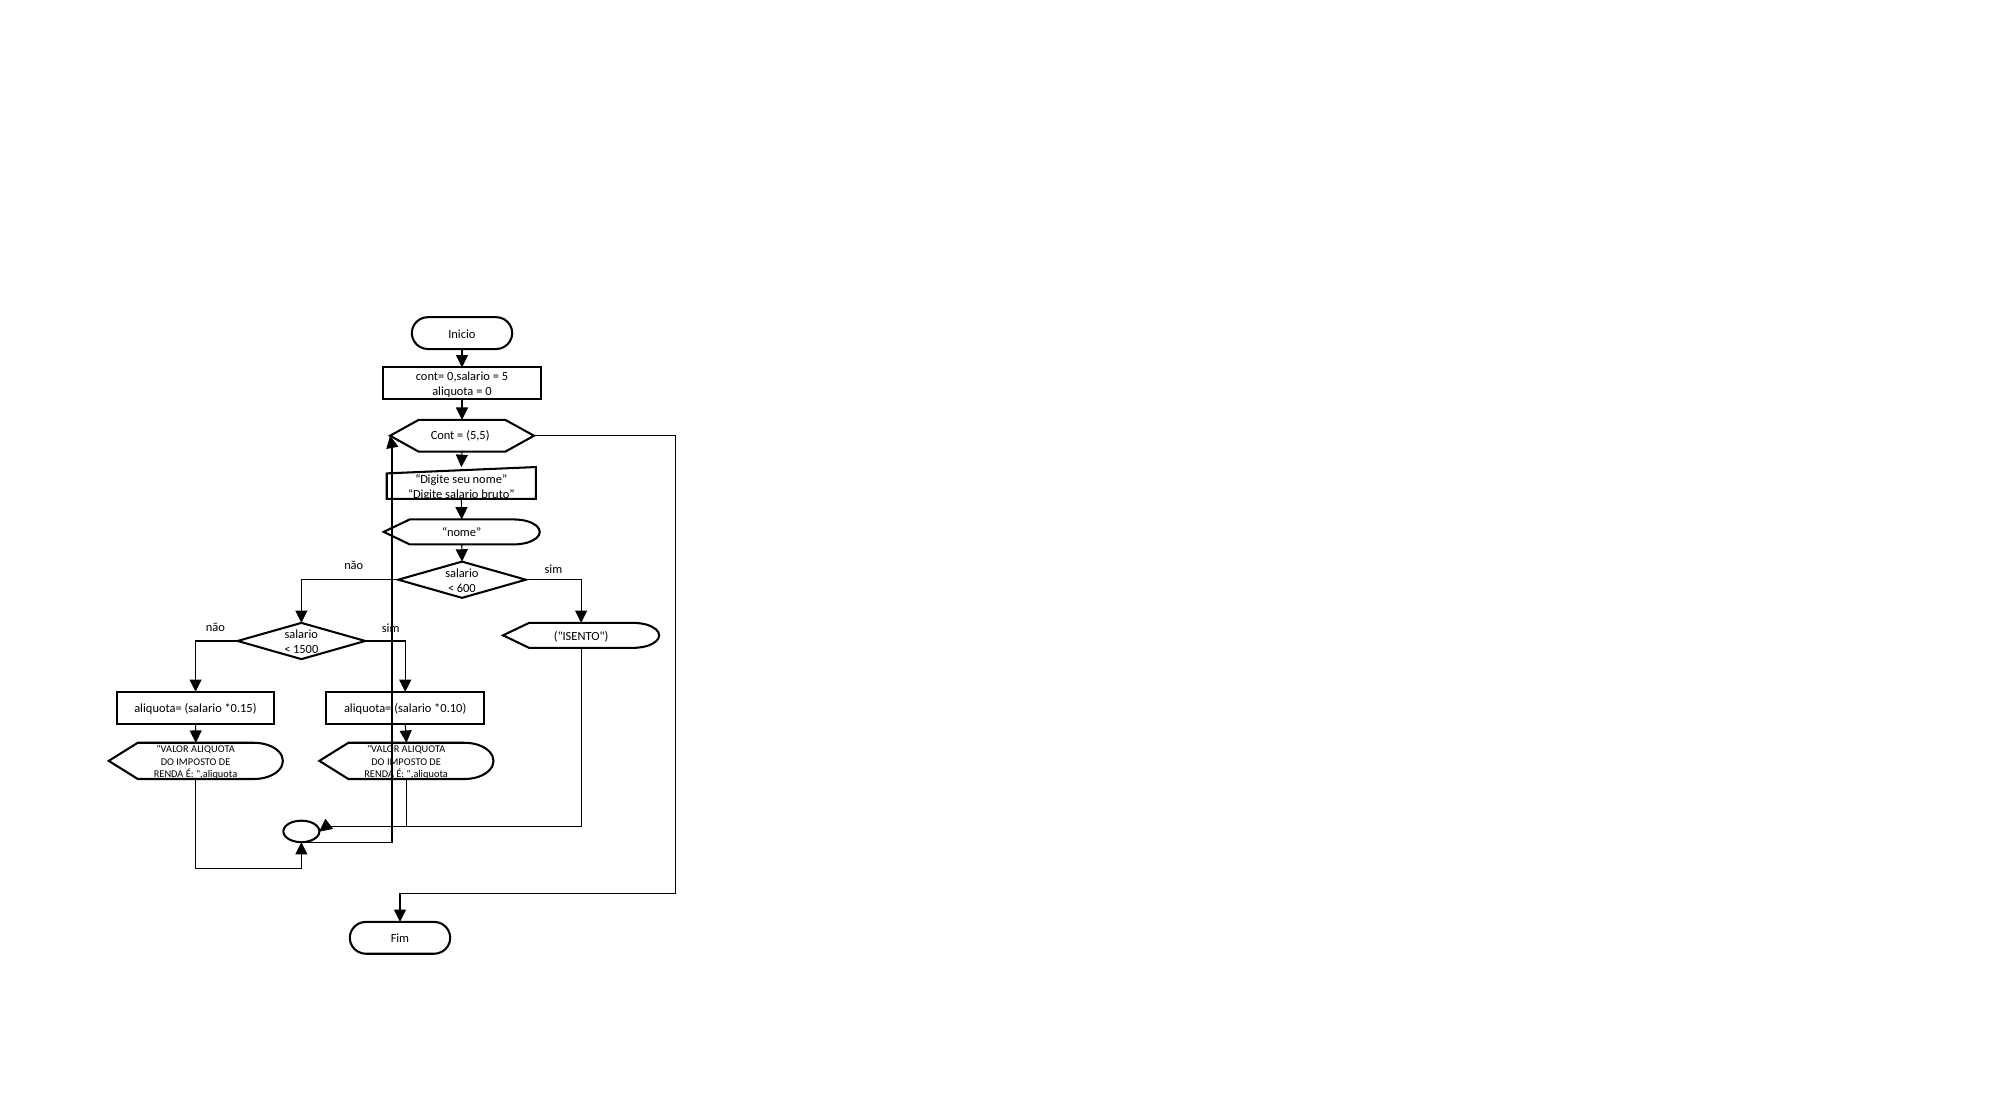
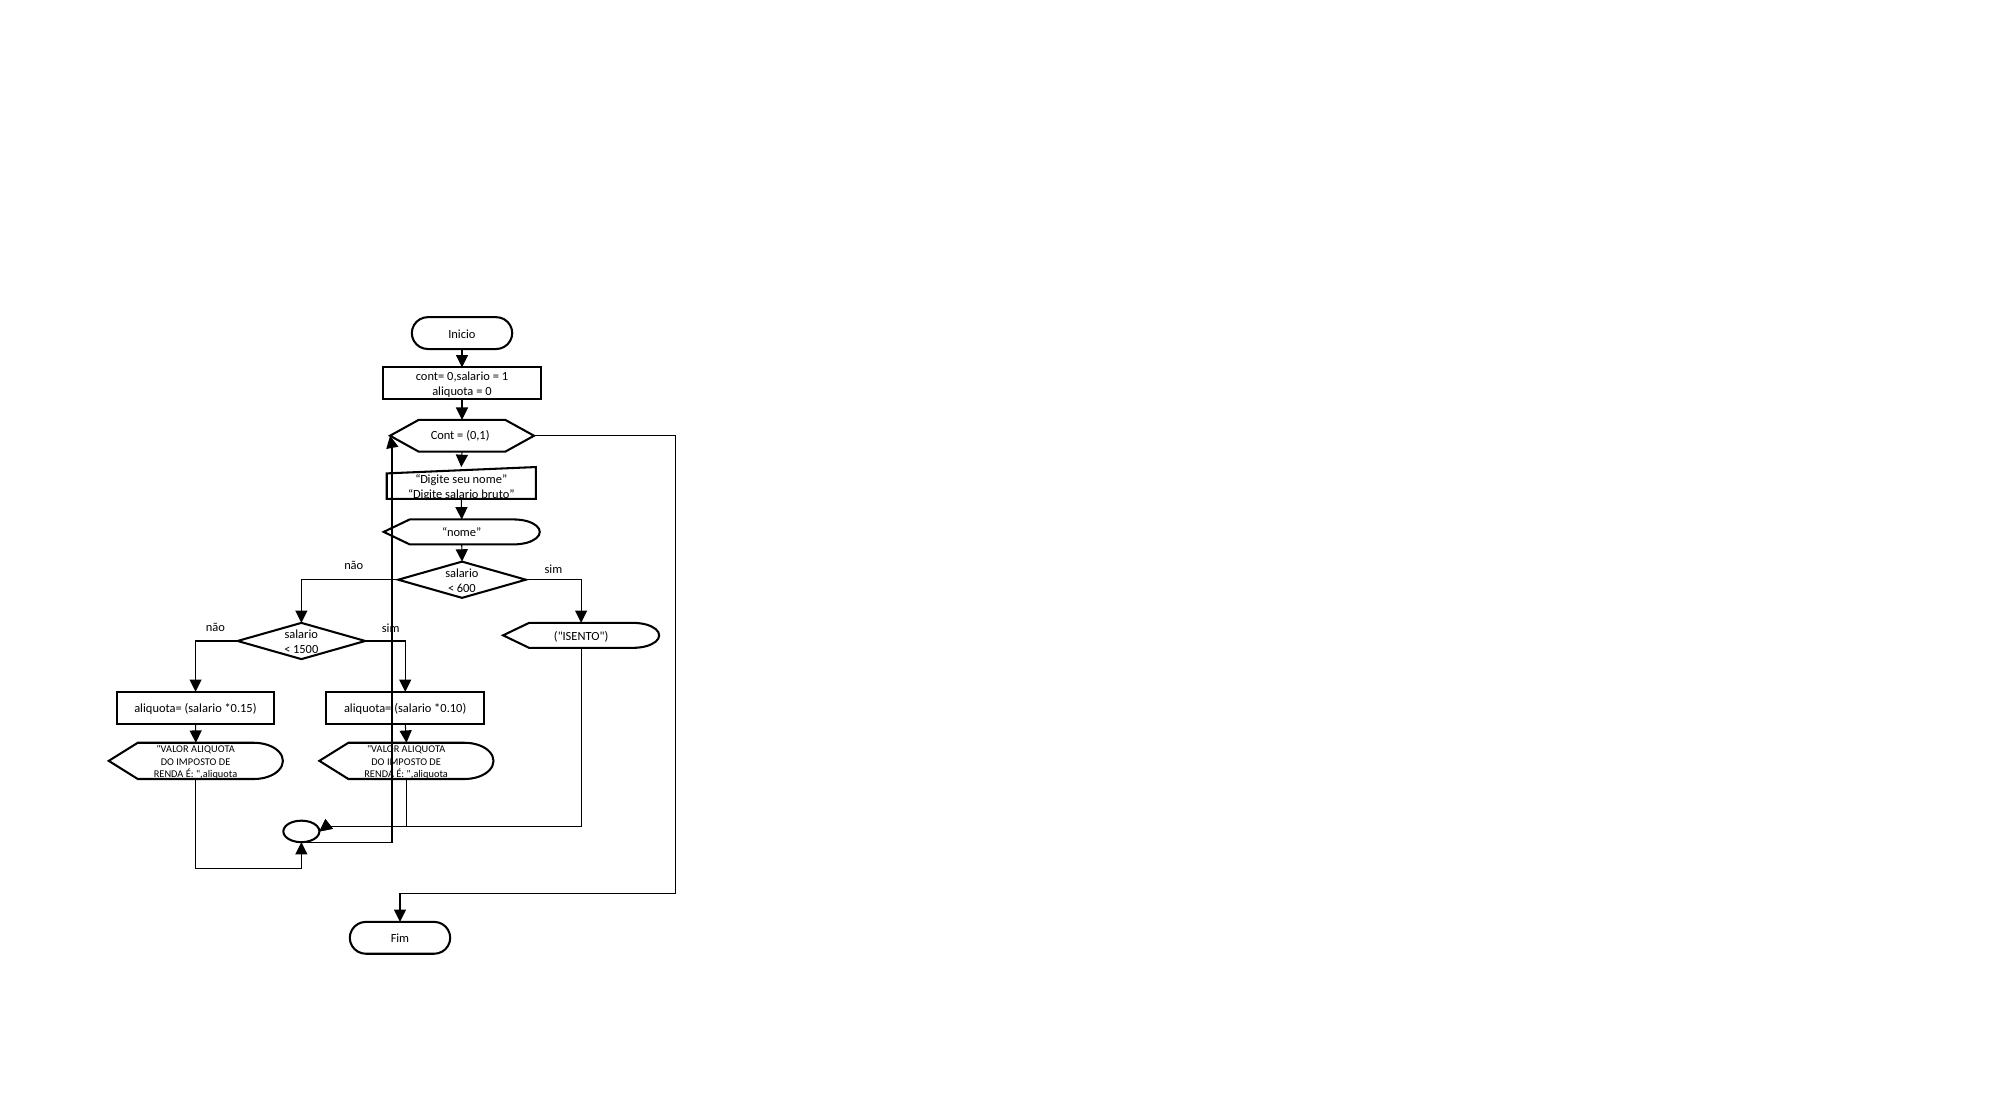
5: 5 -> 1 (505, 377)
5,5: 5,5 -> 0,1 (478, 435)
